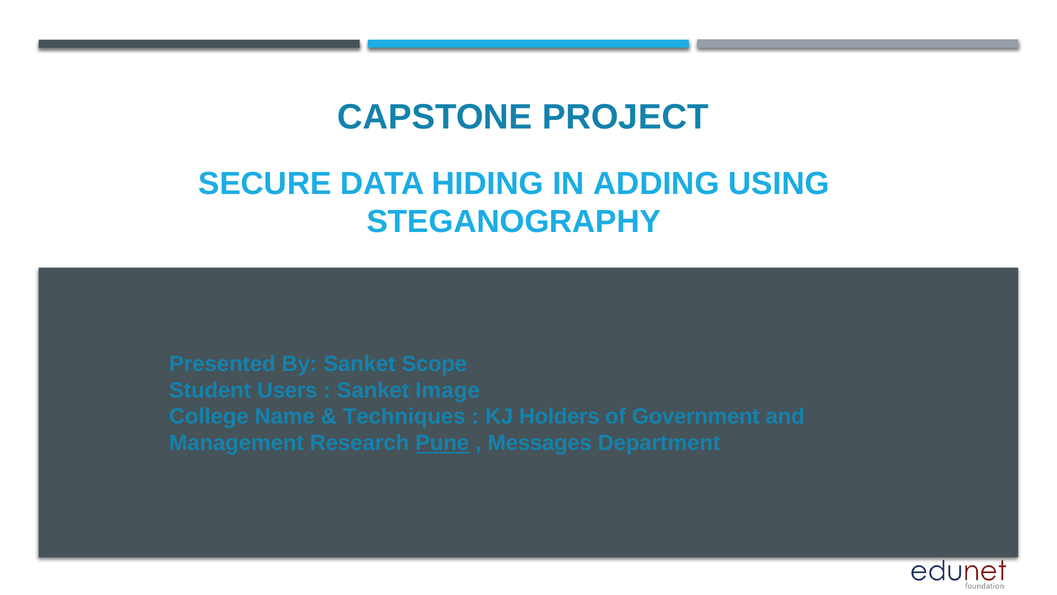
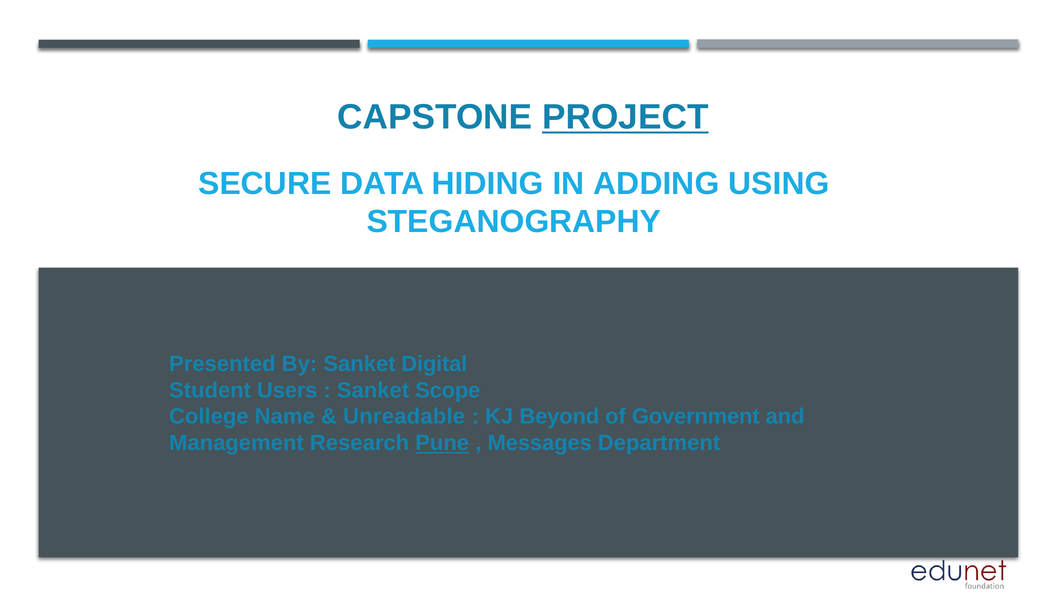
PROJECT underline: none -> present (625, 117)
Scope: Scope -> Digital (434, 364)
Image: Image -> Scope (448, 390)
Techniques: Techniques -> Unreadable (404, 416)
Holders: Holders -> Beyond (559, 416)
